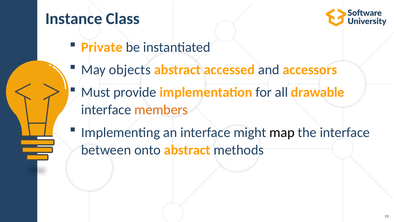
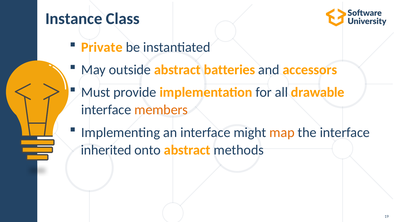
objects: objects -> outside (130, 70)
accessed: accessed -> batteries (229, 70)
map colour: black -> orange (282, 132)
between: between -> inherited (106, 150)
